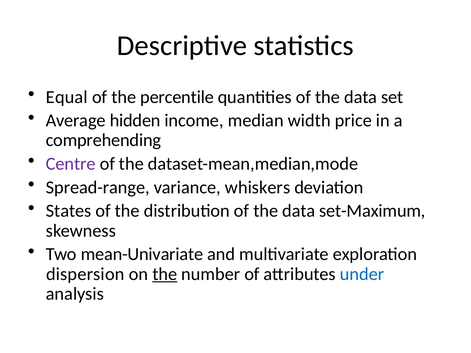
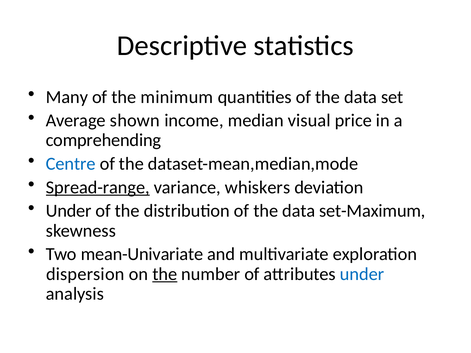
Equal: Equal -> Many (67, 97)
percentile: percentile -> minimum (177, 97)
hidden: hidden -> shown (135, 121)
width: width -> visual (309, 121)
Centre colour: purple -> blue (71, 164)
Spread-range underline: none -> present (98, 187)
States: States -> Under (69, 211)
